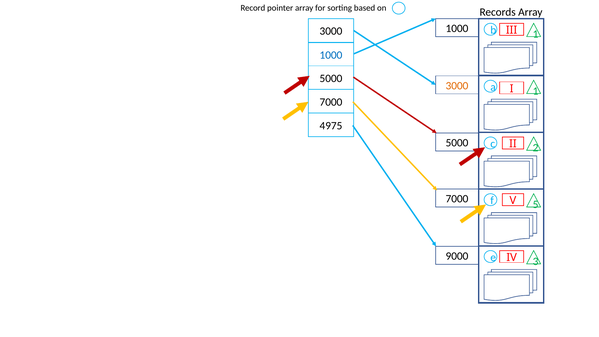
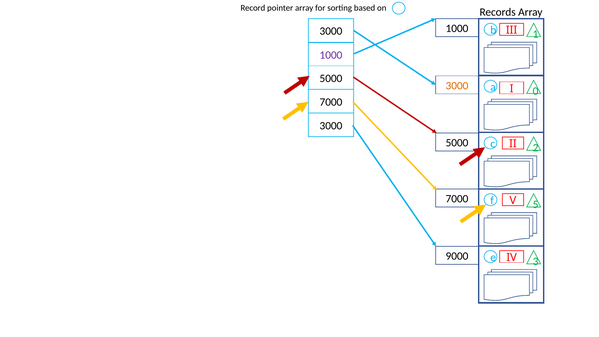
1000 colour: blue -> purple (331, 55)
a 1: 1 -> 0 (536, 91)
4975: 4975 -> 3000 (331, 126)
